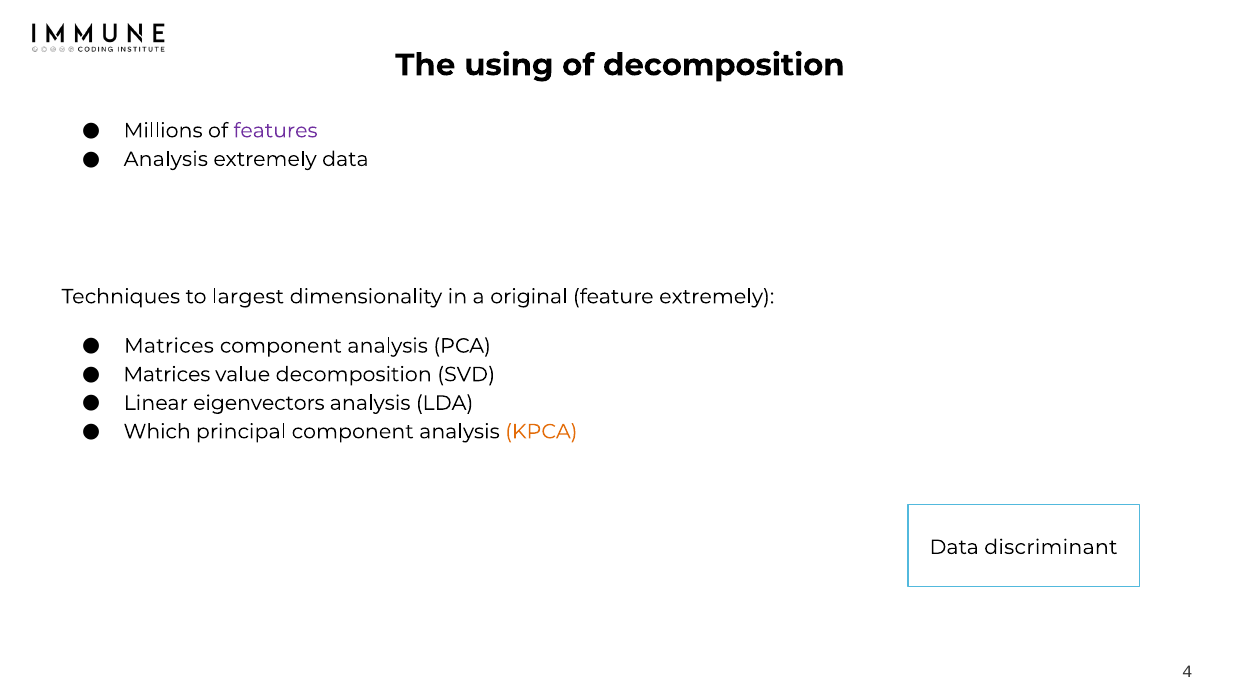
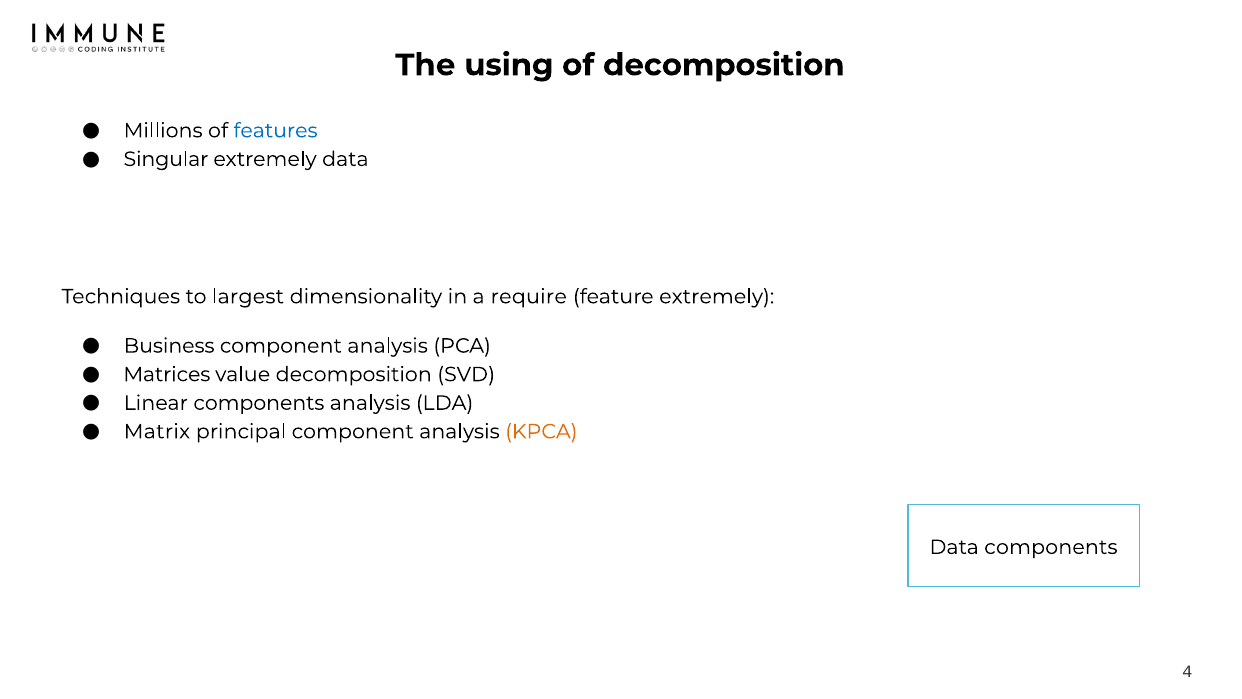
features colour: purple -> blue (275, 131)
Analysis: Analysis -> Singular (166, 159)
original: original -> require (529, 296)
Matrices: Matrices -> Business (169, 346)
Linear eigenvectors: eigenvectors -> components (259, 403)
Which: Which -> Matrix (157, 431)
Data discriminant: discriminant -> components (1051, 547)
